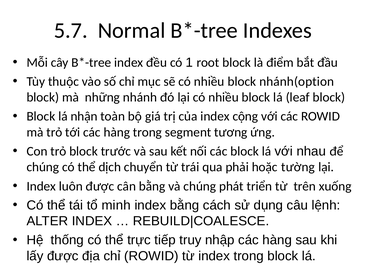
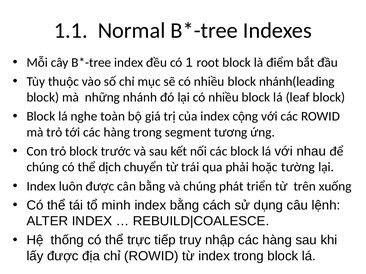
5.7: 5.7 -> 1.1 (71, 31)
nhánh(option: nhánh(option -> nhánh(leading (297, 82)
nhận: nhận -> nghe (84, 117)
